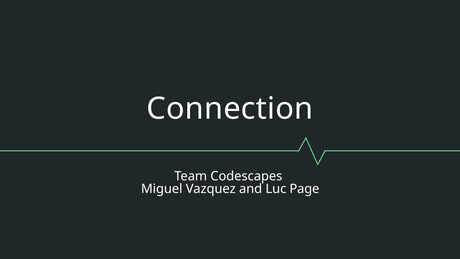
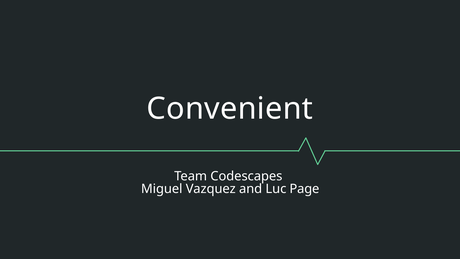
Connection: Connection -> Convenient (230, 109)
